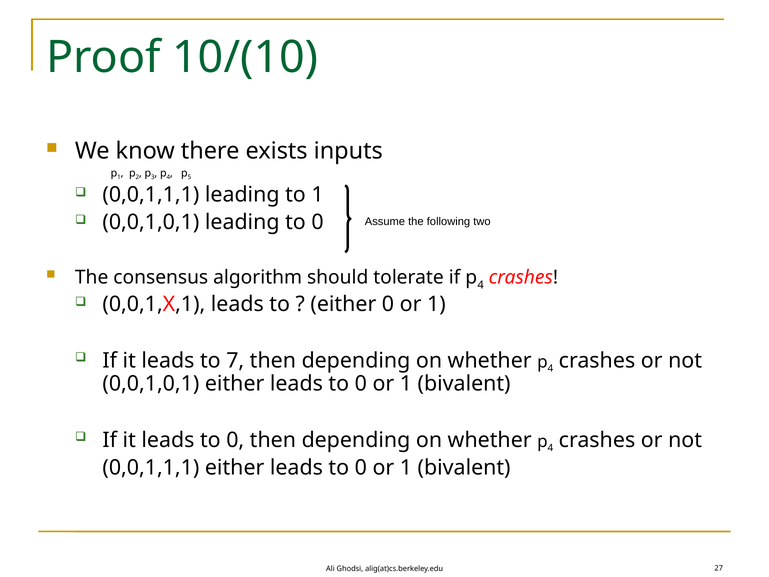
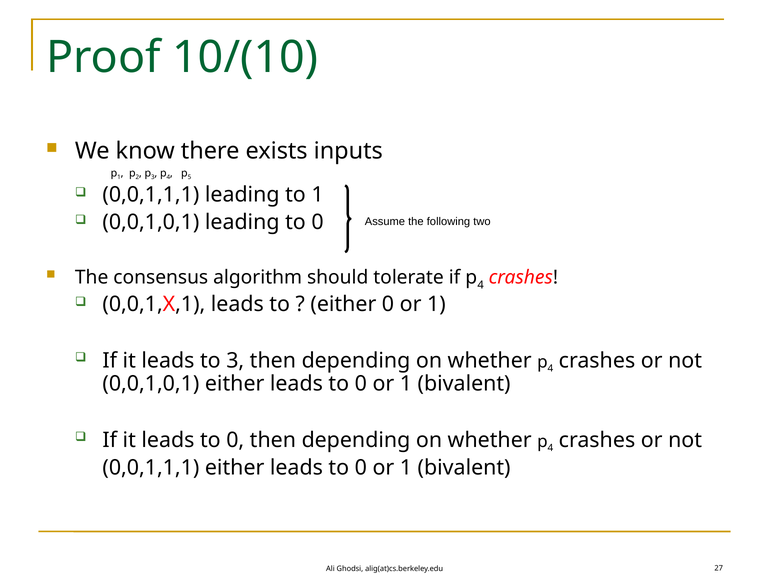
to 7: 7 -> 3 (235, 360)
